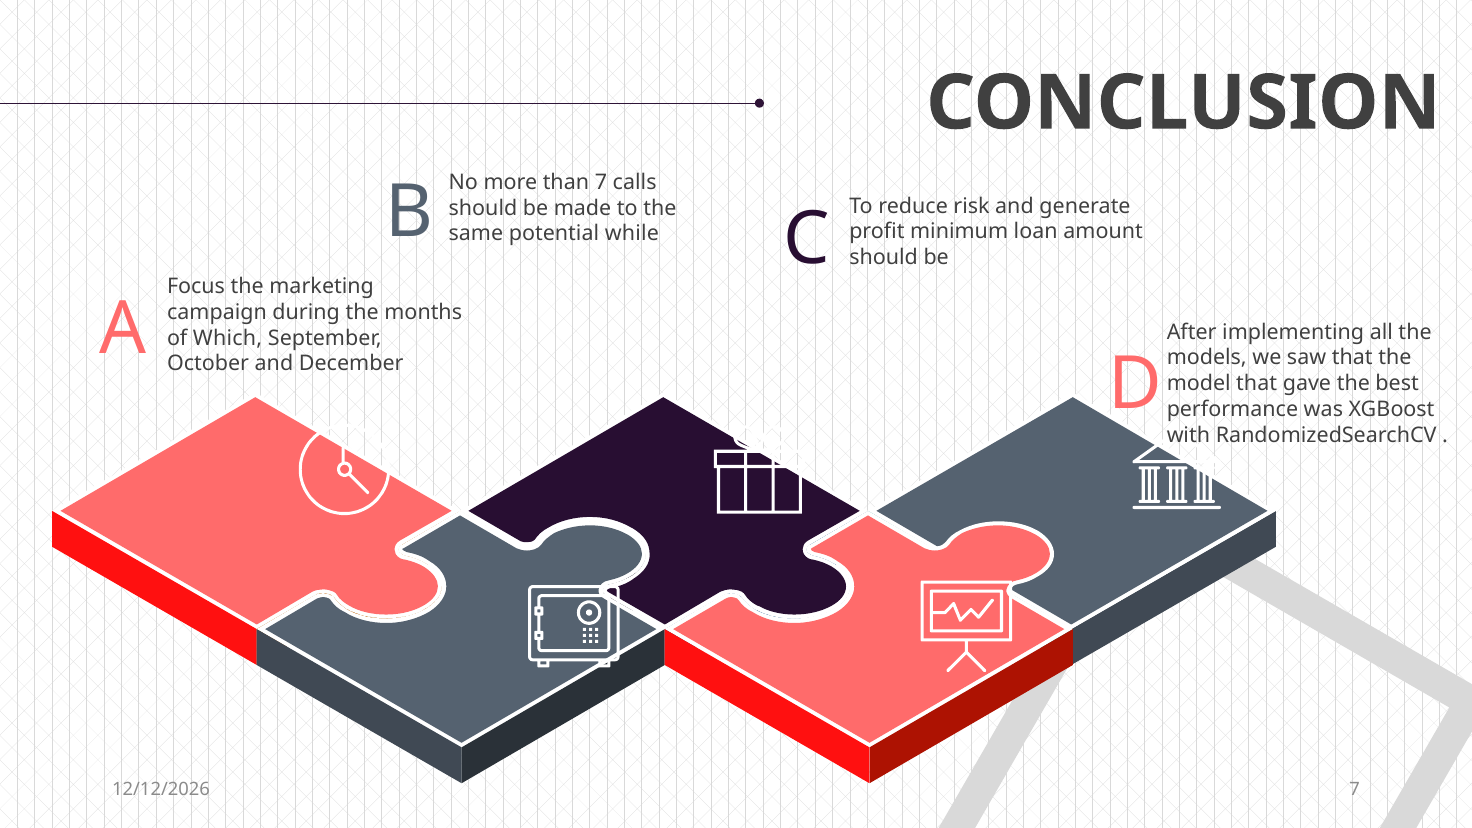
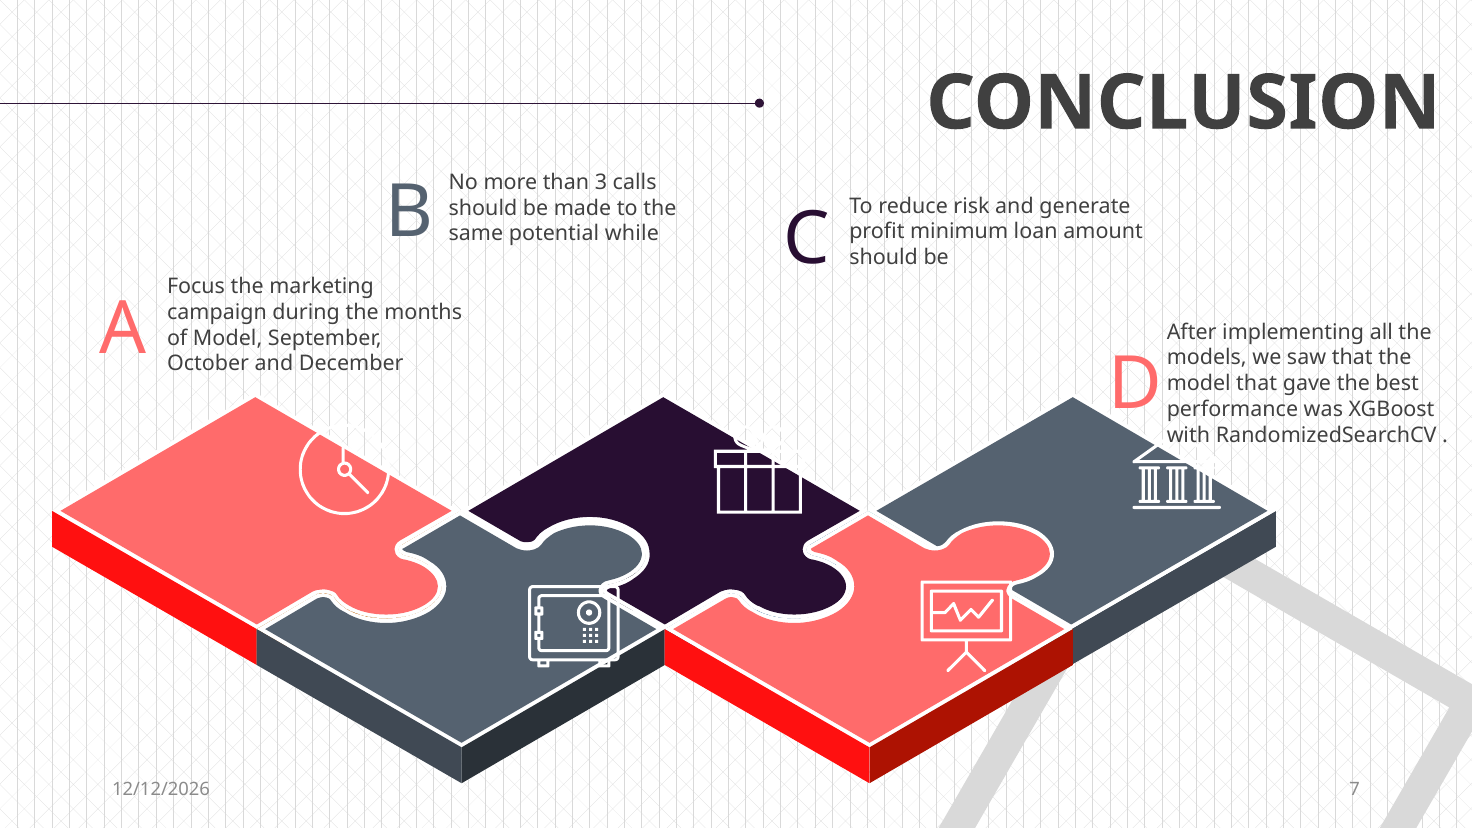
than 7: 7 -> 3 (601, 182)
of Which: Which -> Model (228, 338)
